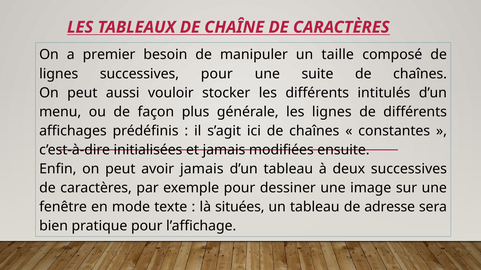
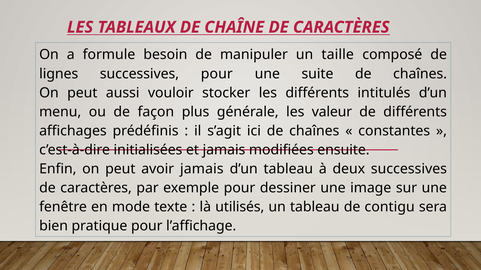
premier: premier -> formule (109, 55)
les lignes: lignes -> valeur (332, 112)
situées: situées -> utilisés (240, 207)
adresse: adresse -> contigu (390, 207)
